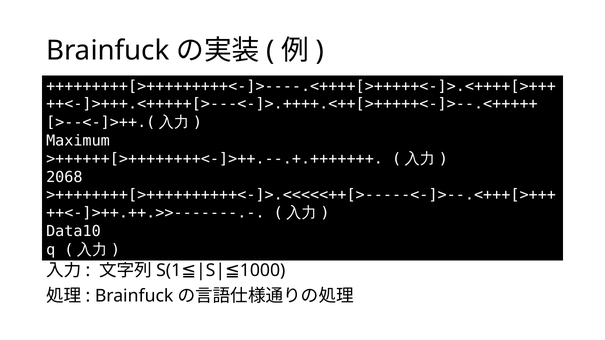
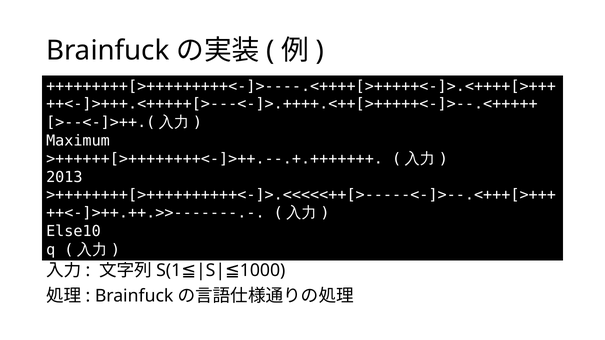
2068: 2068 -> 2013 (64, 177)
Data10: Data10 -> Else10 (73, 232)
